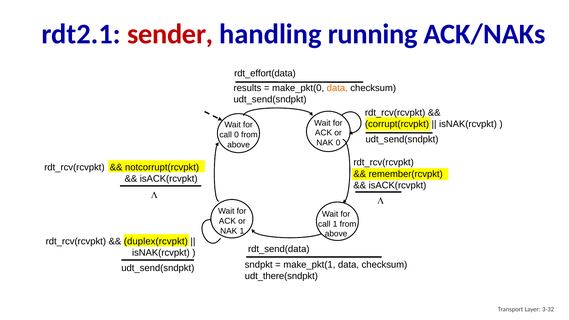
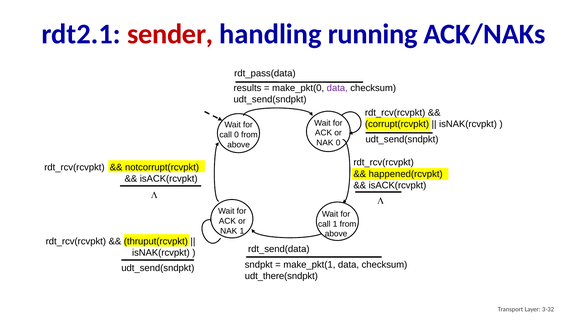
rdt_effort(data: rdt_effort(data -> rdt_pass(data (265, 74)
data colour: orange -> purple (337, 88)
remember(rcvpkt: remember(rcvpkt -> happened(rcvpkt (406, 174)
duplex(rcvpkt: duplex(rcvpkt -> thruput(rcvpkt (156, 241)
